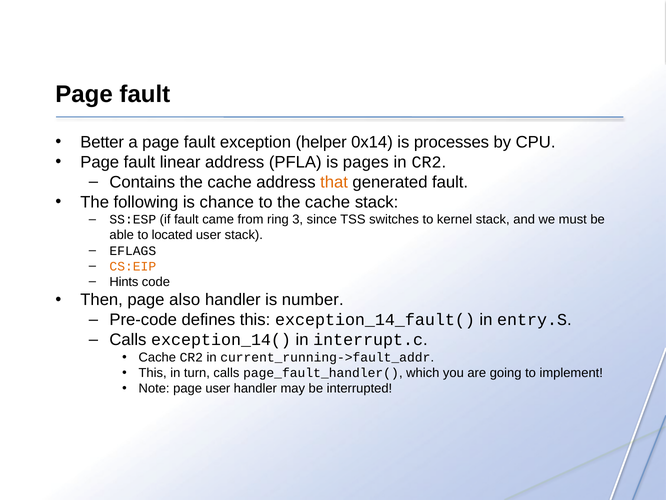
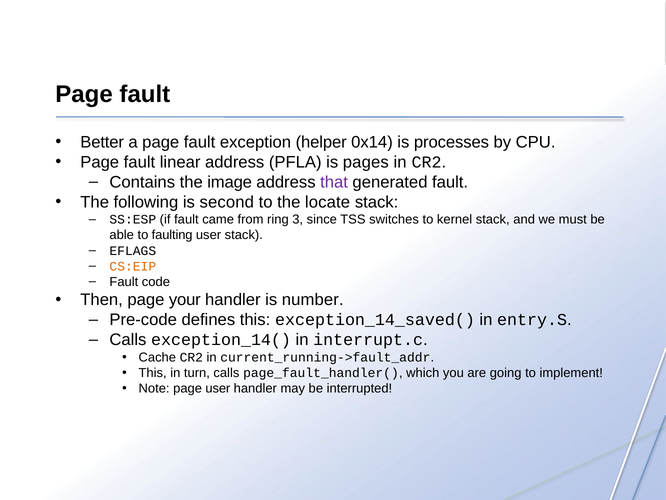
Contains the cache: cache -> image (230, 182)
that colour: orange -> purple (334, 182)
chance: chance -> second (227, 202)
to the cache: cache -> locate (328, 202)
located: located -> faulting (172, 235)
Hints: Hints -> Fault (124, 282)
also: also -> your (185, 300)
exception_14_fault(: exception_14_fault( -> exception_14_saved( (375, 320)
